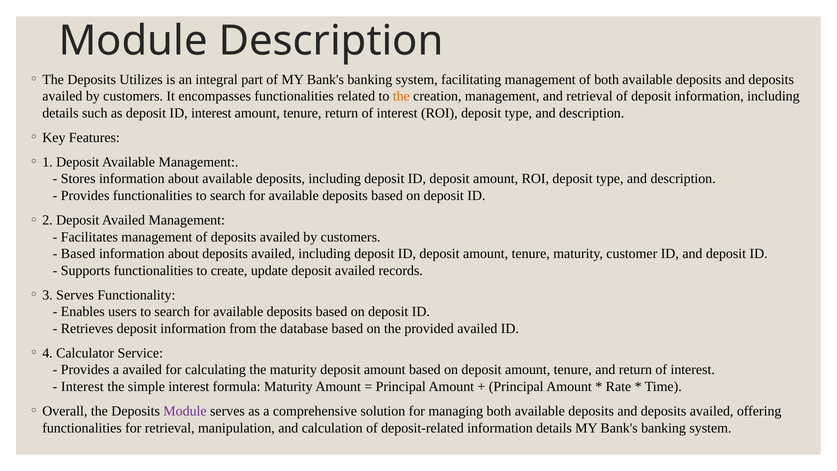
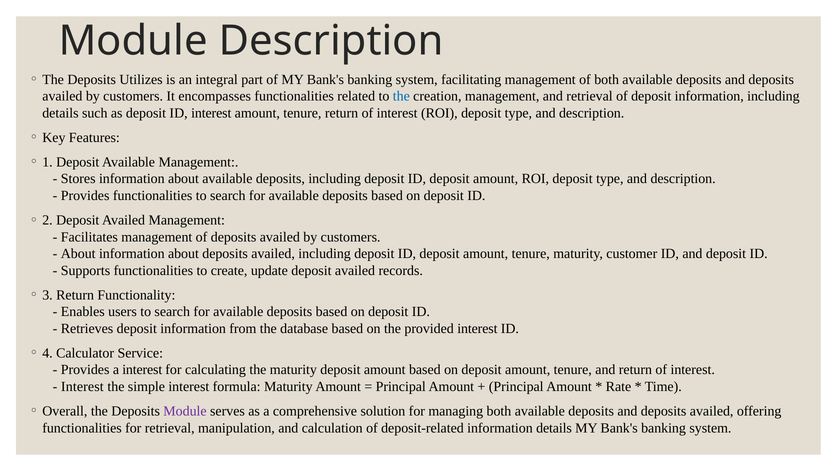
the colour: orange -> blue (401, 96)
Based: Based -> About (78, 254)
3 Serves: Serves -> Return (75, 295)
provided availed: availed -> interest (477, 328)
a availed: availed -> interest (142, 370)
